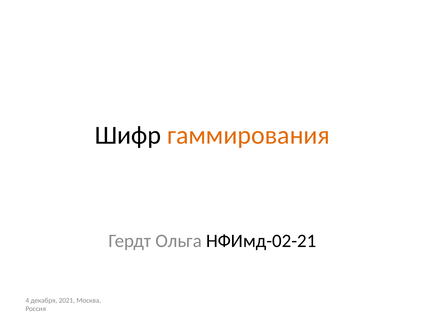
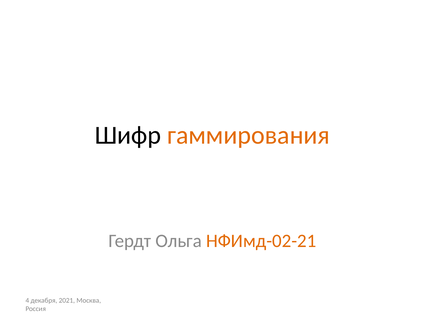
НФИмд-02-21 colour: black -> orange (261, 241)
